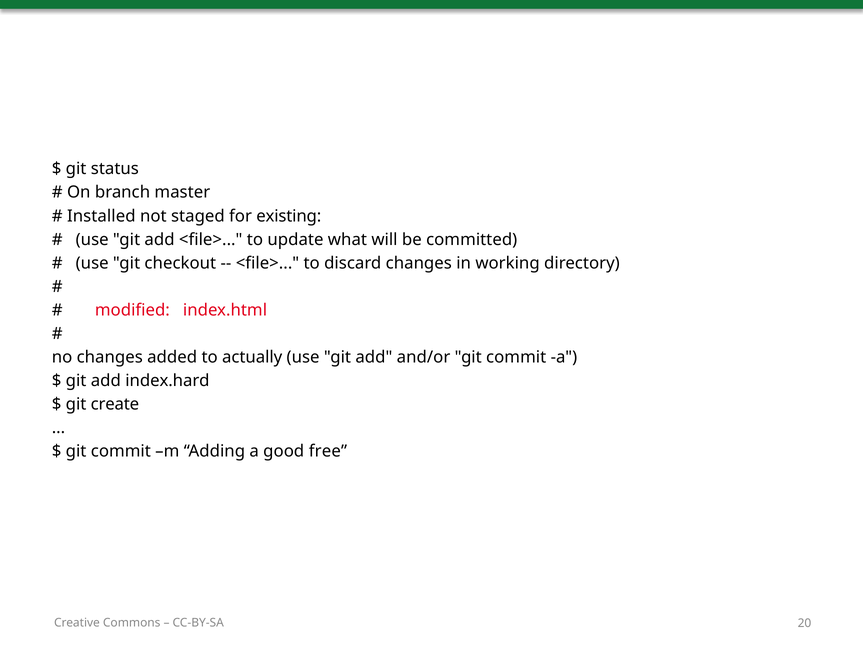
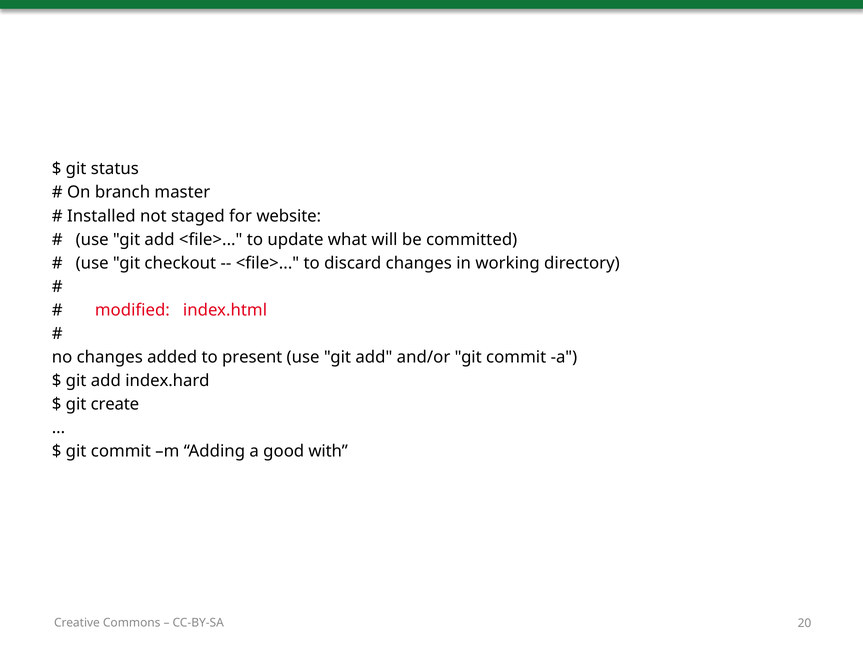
existing: existing -> website (289, 216)
actually: actually -> present (252, 357)
free: free -> with (328, 452)
